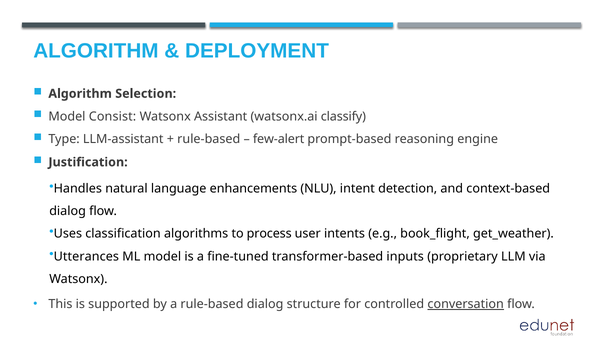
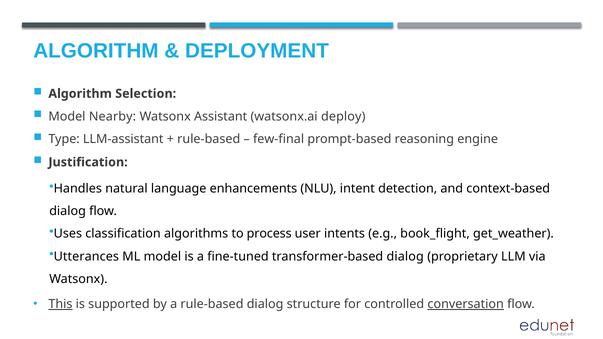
Consist: Consist -> Nearby (113, 117)
classify: classify -> deploy (343, 117)
few-alert: few-alert -> few-final (279, 139)
transformer-based inputs: inputs -> dialog (405, 256)
This underline: none -> present (60, 304)
